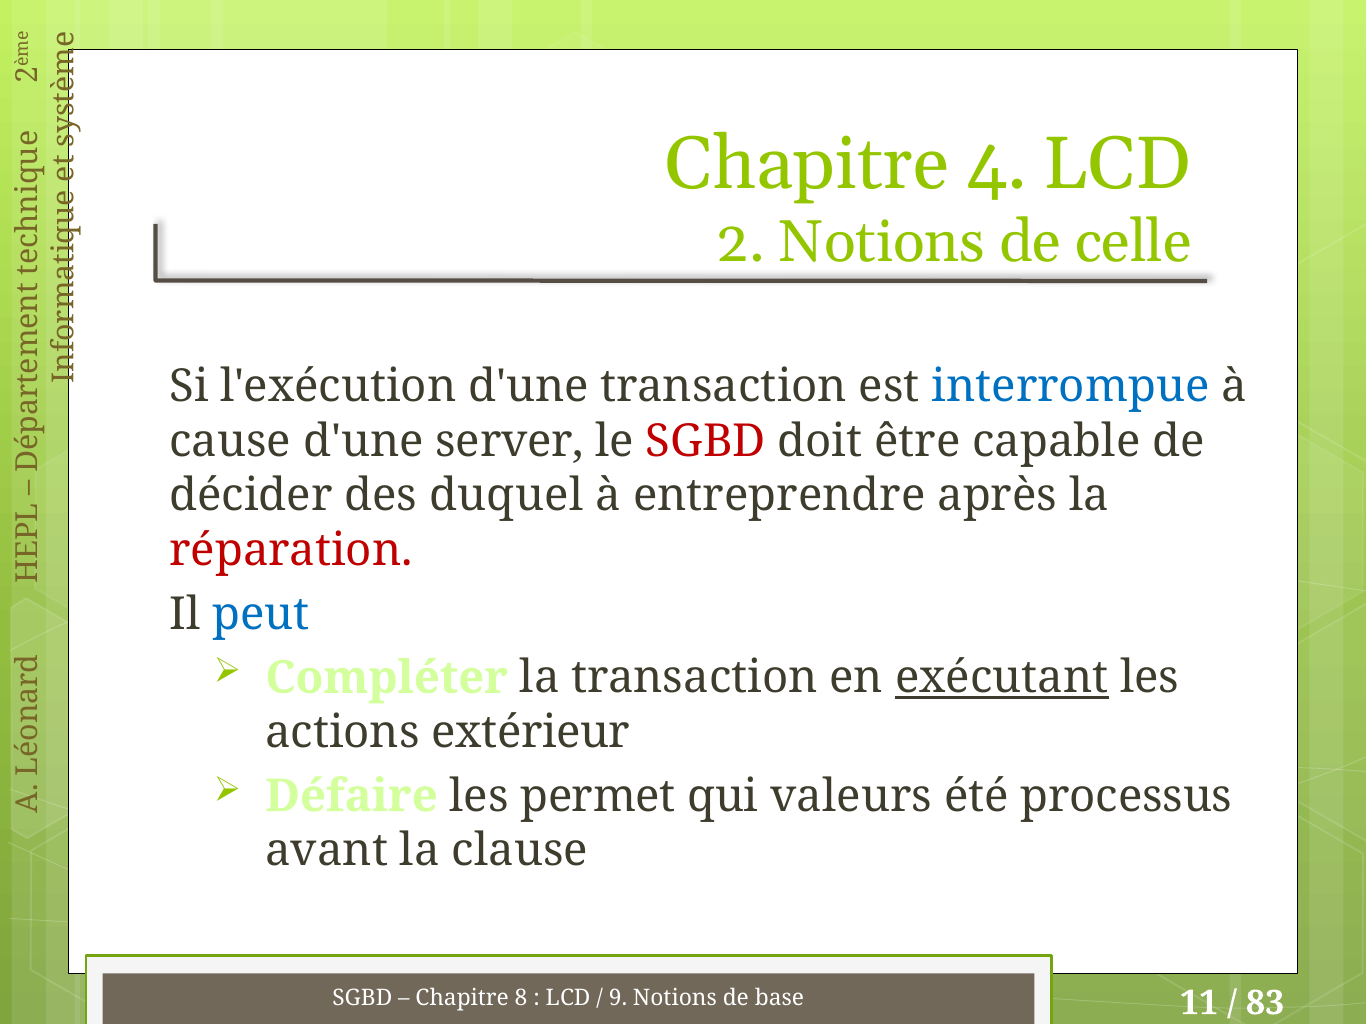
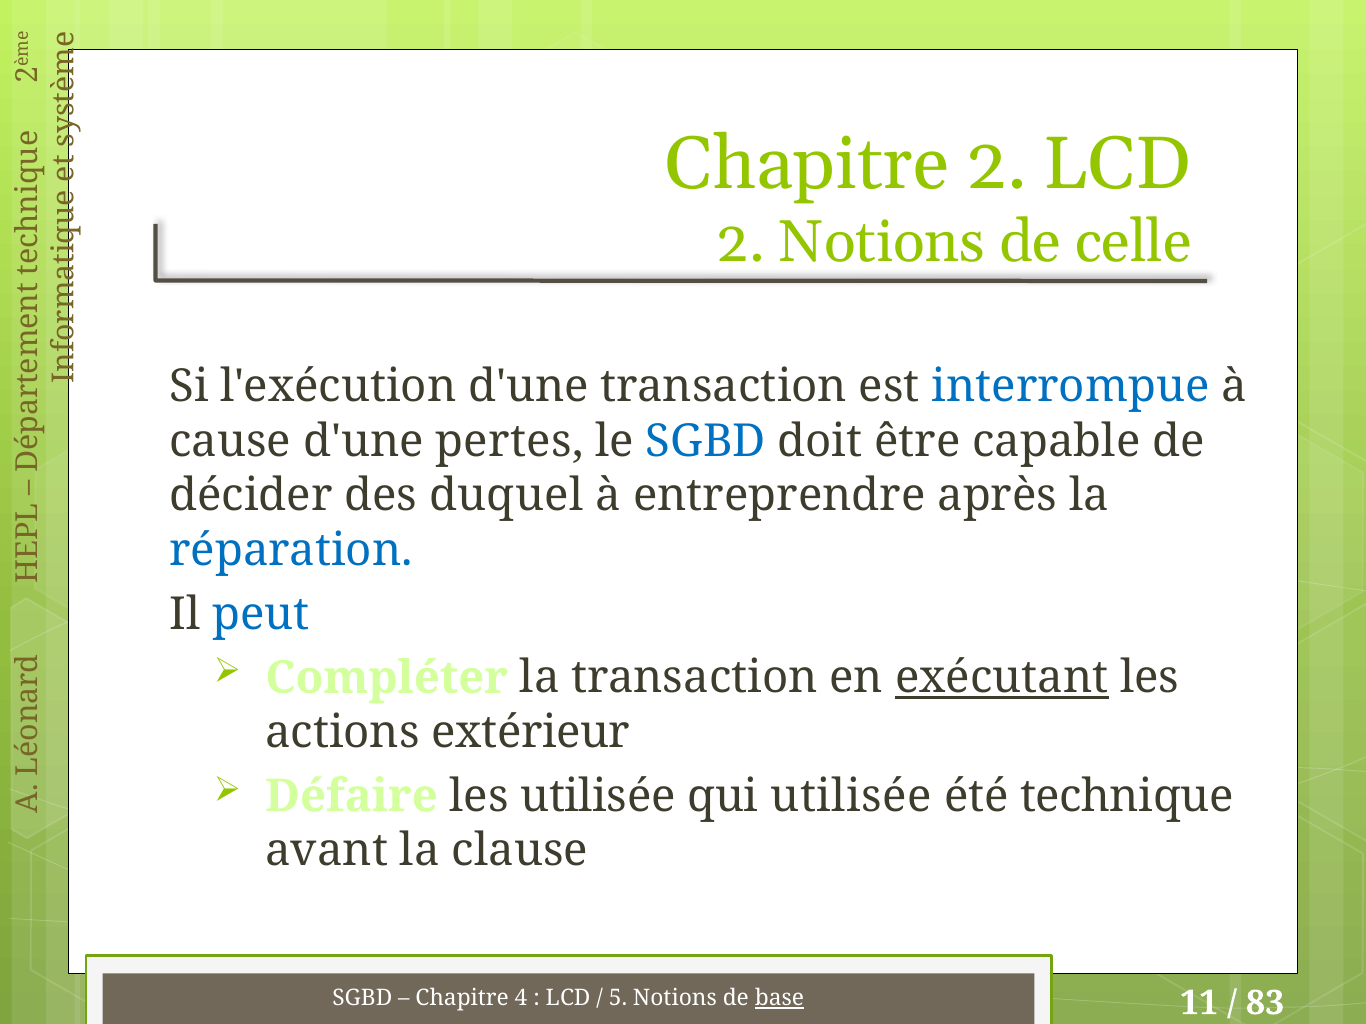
Chapitre 4: 4 -> 2 (997, 164)
server: server -> pertes (510, 441)
SGBD colour: red -> blue (706, 441)
réparation colour: red -> blue (291, 551)
les permet: permet -> utilisée (598, 797)
qui valeurs: valeurs -> utilisée (851, 797)
processus: processus -> technique (1127, 797)
8: 8 -> 4 (521, 999)
9: 9 -> 5 (618, 999)
base underline: none -> present (779, 999)
